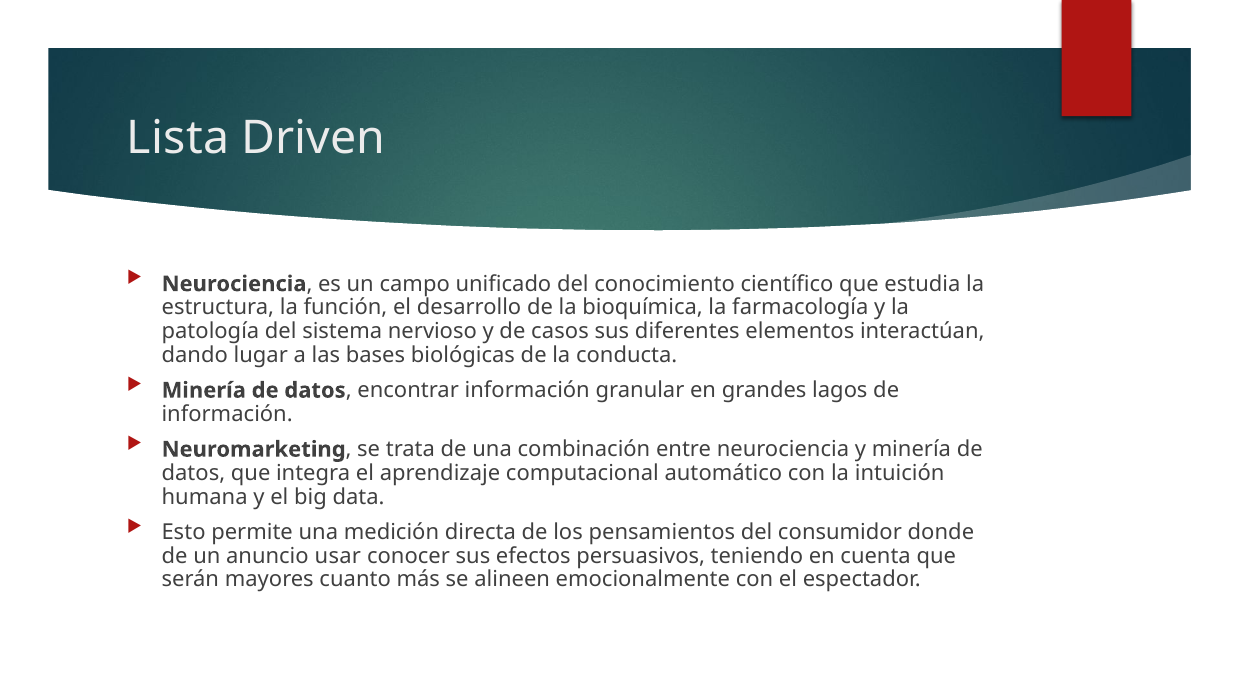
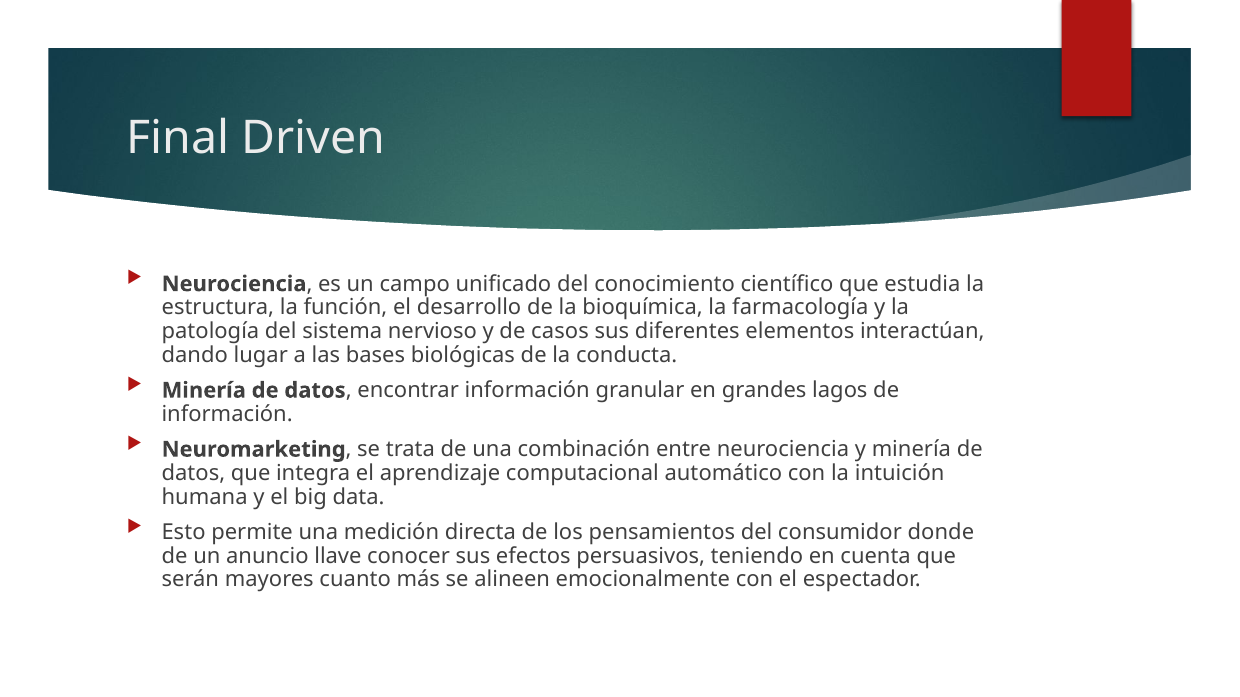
Lista: Lista -> Final (178, 138)
usar: usar -> llave (338, 556)
